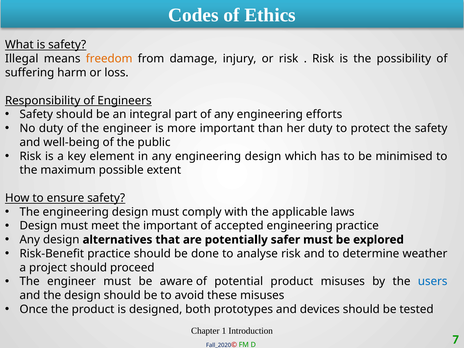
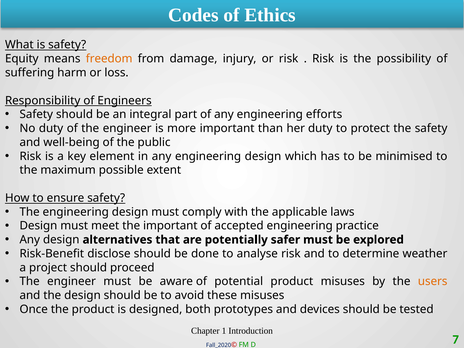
Illegal: Illegal -> Equity (22, 59)
Risk-Benefit practice: practice -> disclose (109, 254)
users colour: blue -> orange (433, 281)
